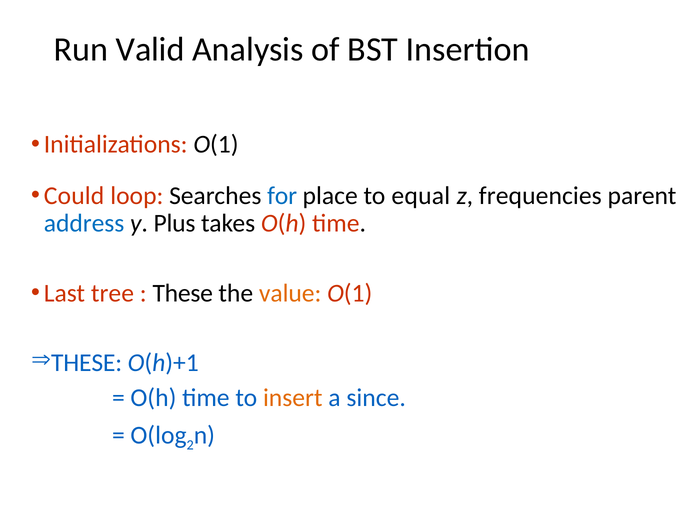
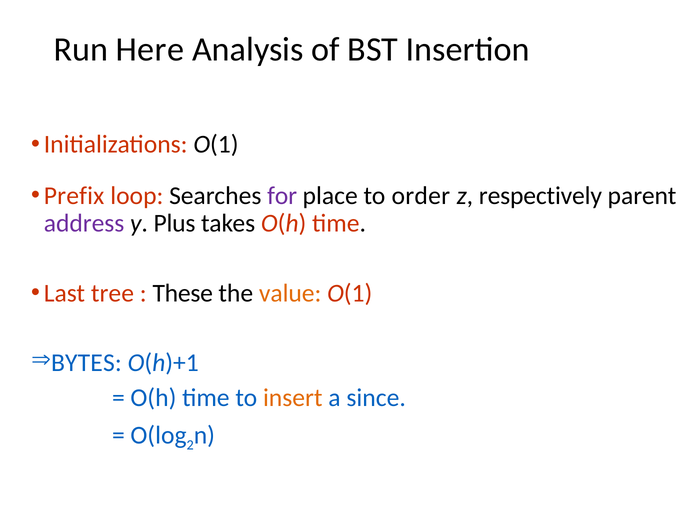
Valid: Valid -> Here (150, 49)
Could: Could -> Prefix (74, 195)
for colour: blue -> purple (282, 195)
equal: equal -> order (421, 195)
frequencies: frequencies -> respectively (540, 195)
address colour: blue -> purple (84, 223)
THESE: THESE -> BYTES (86, 362)
